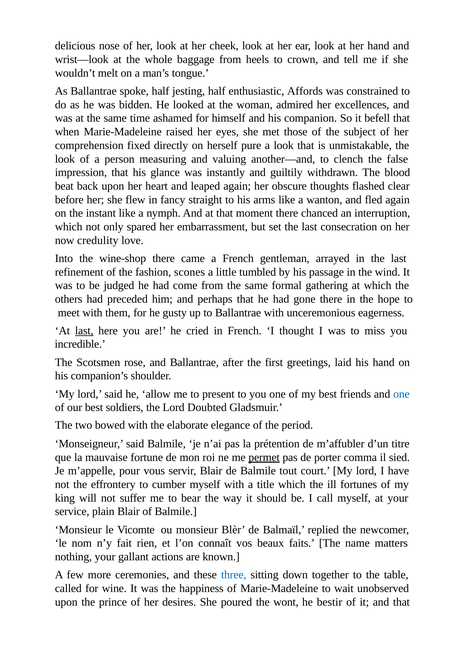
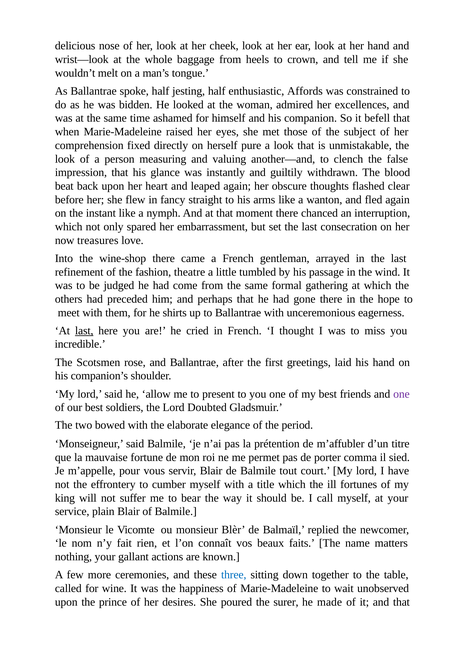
credulity: credulity -> treasures (98, 240)
scones: scones -> theatre (190, 272)
gusty: gusty -> shirts (175, 313)
one colour: blue -> purple (401, 394)
permet underline: present -> none (264, 457)
wont: wont -> surer (286, 602)
bestir: bestir -> made (330, 602)
